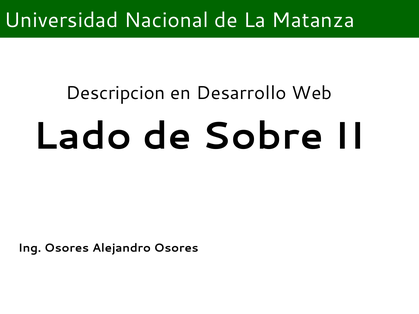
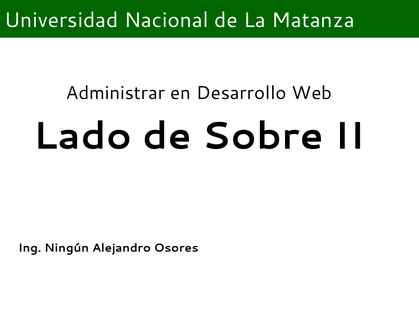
Descripcion: Descripcion -> Administrar (116, 93)
Ing Osores: Osores -> Ningún (67, 248)
